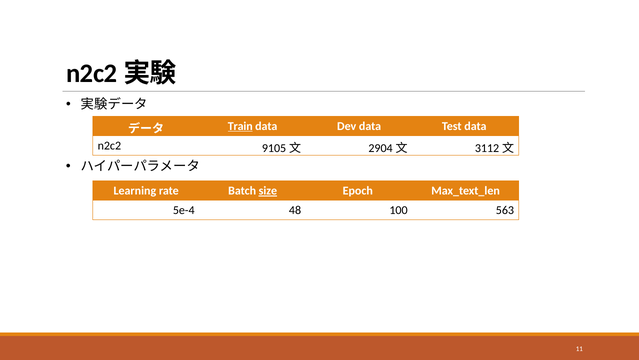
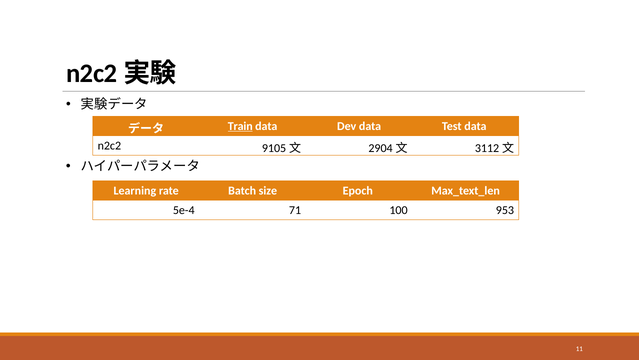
size underline: present -> none (268, 191)
48: 48 -> 71 (295, 210)
563: 563 -> 953 (505, 210)
